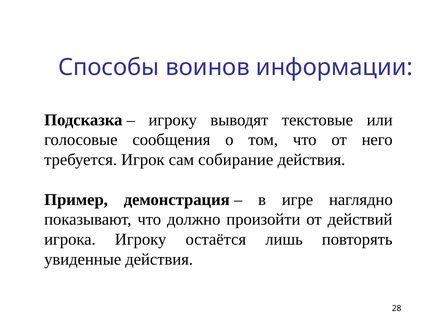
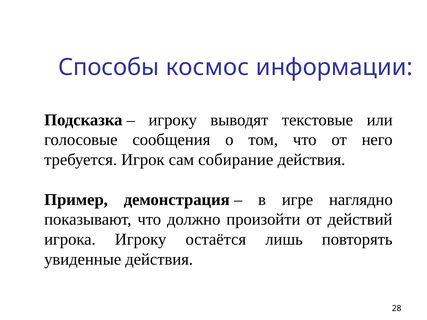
воинов: воинов -> космос (207, 67)
